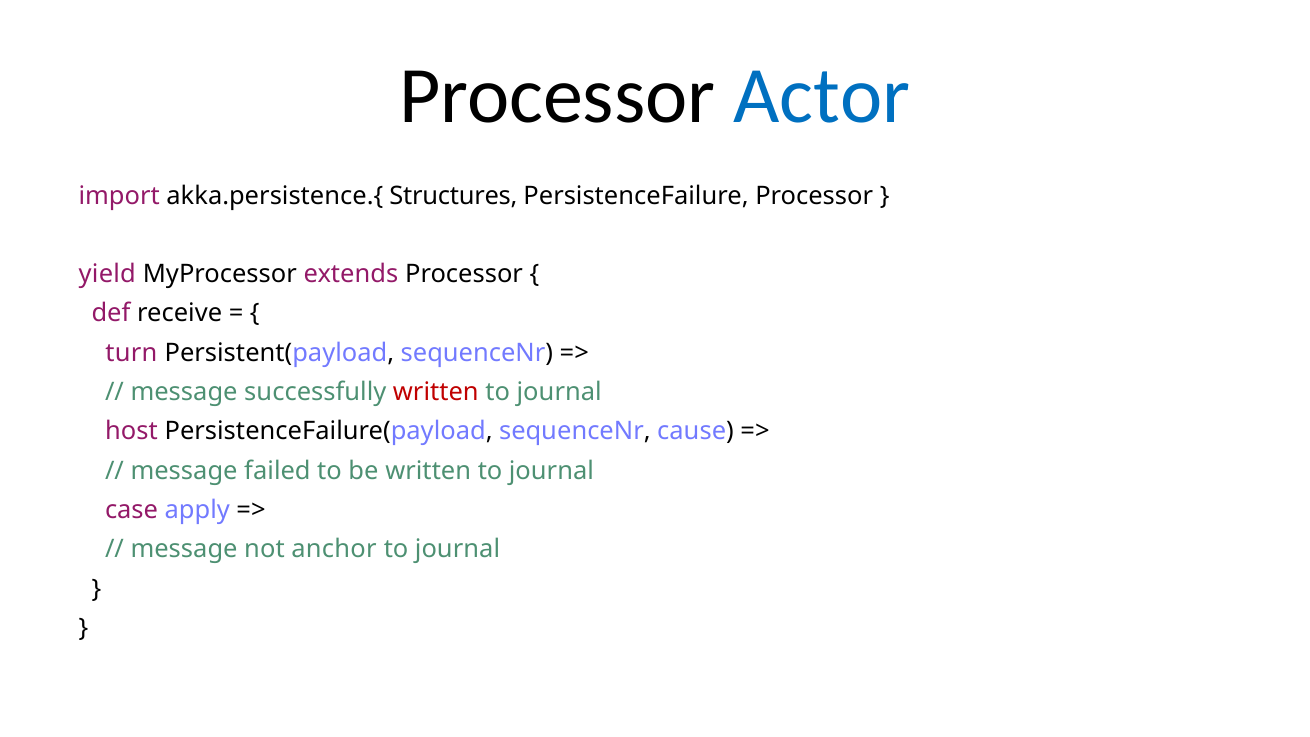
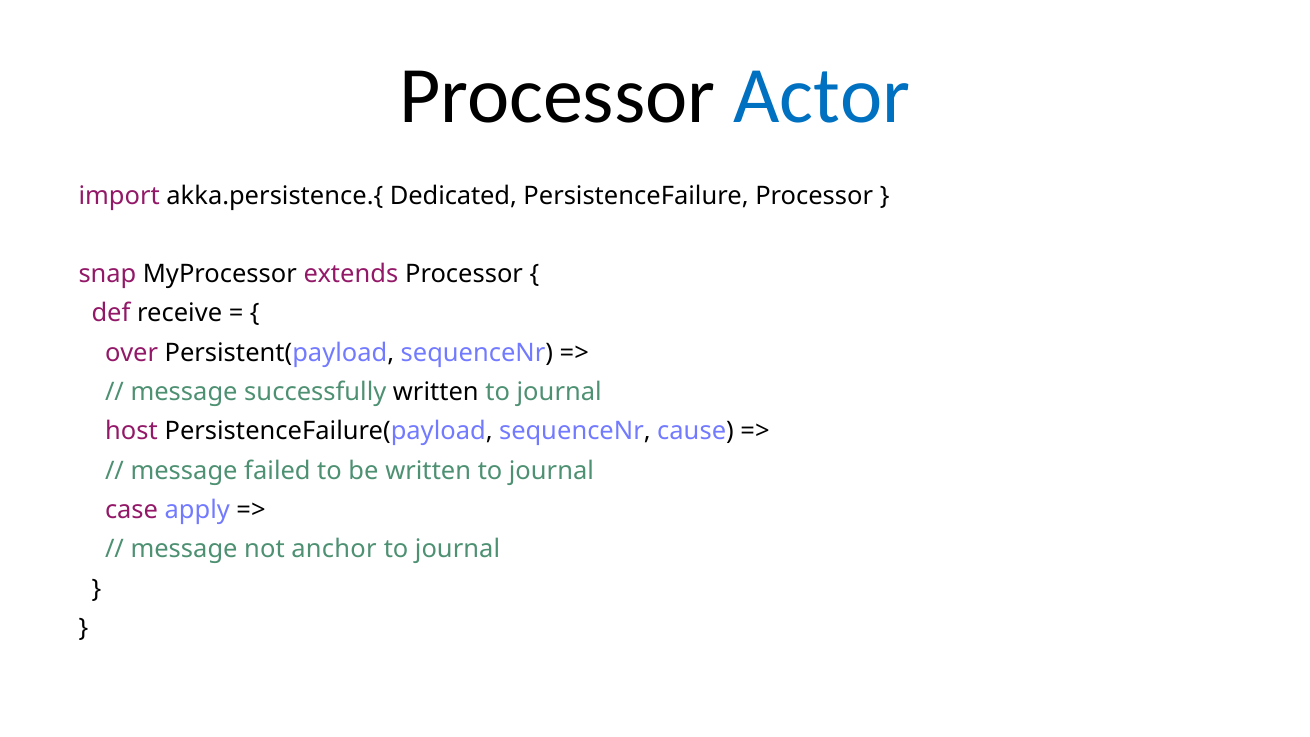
Structures: Structures -> Dedicated (453, 196)
yield: yield -> snap (107, 274)
turn: turn -> over (132, 353)
written colour: red -> black (436, 392)
